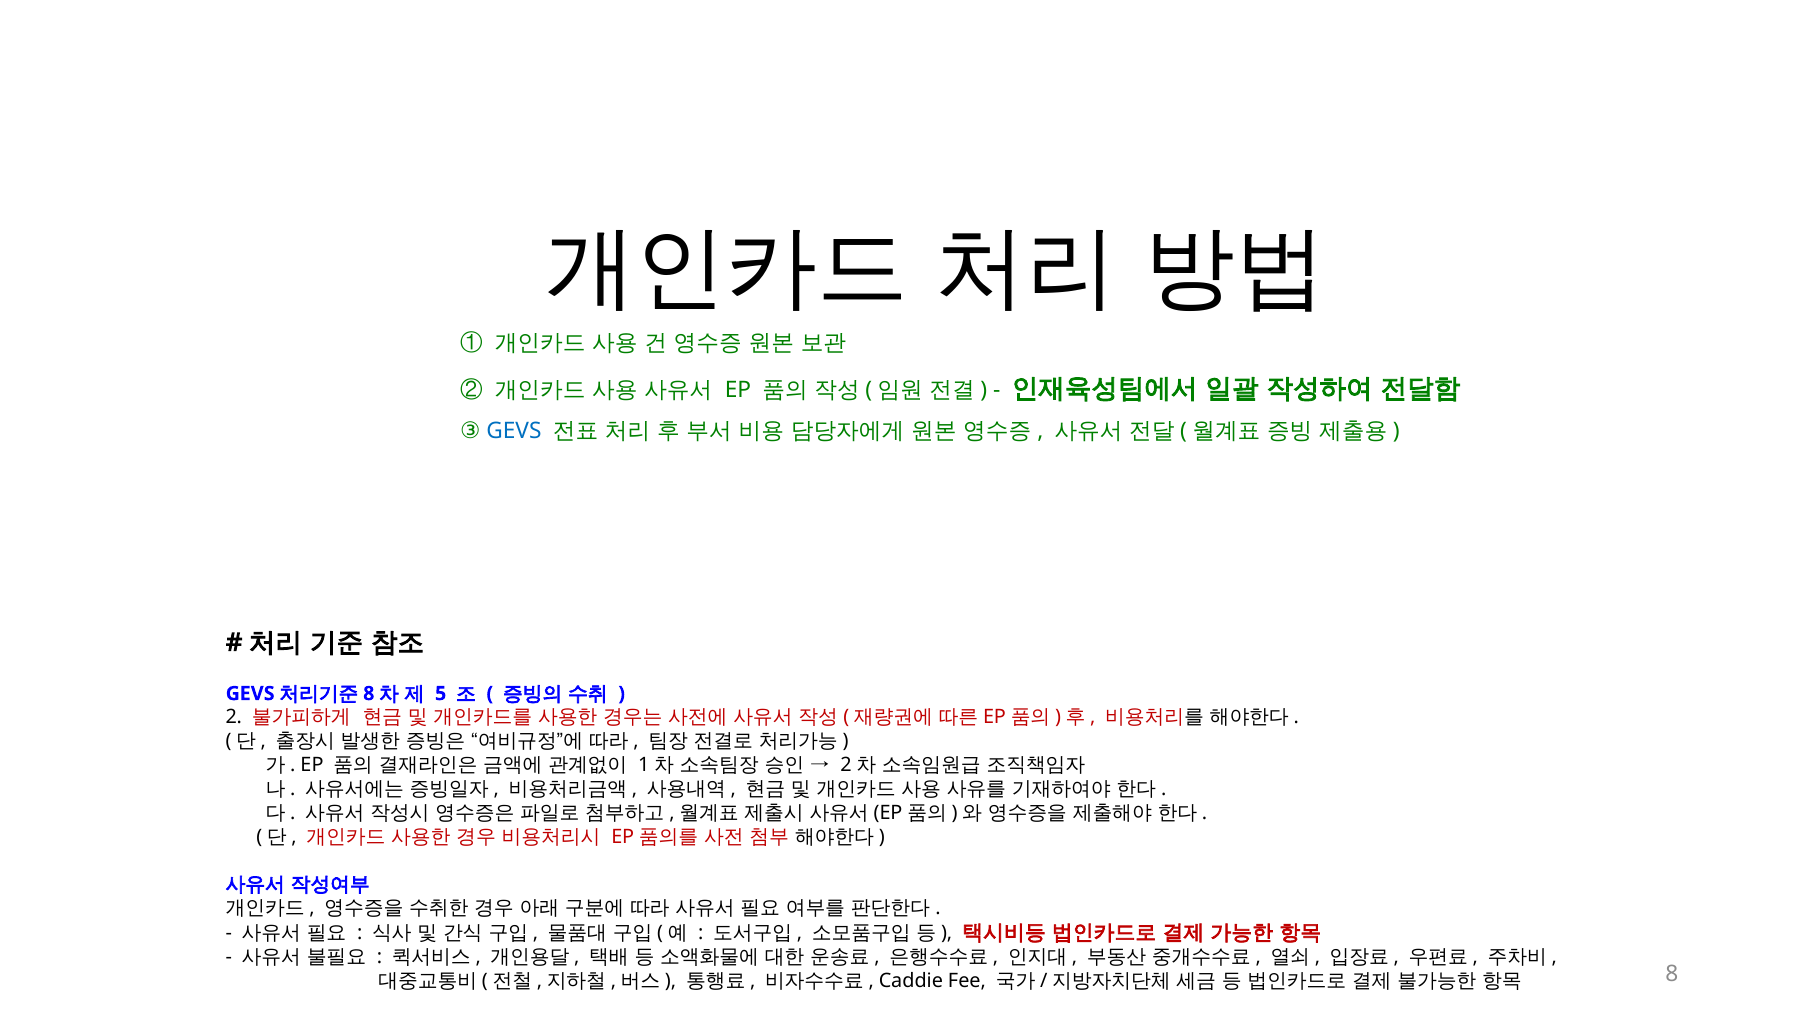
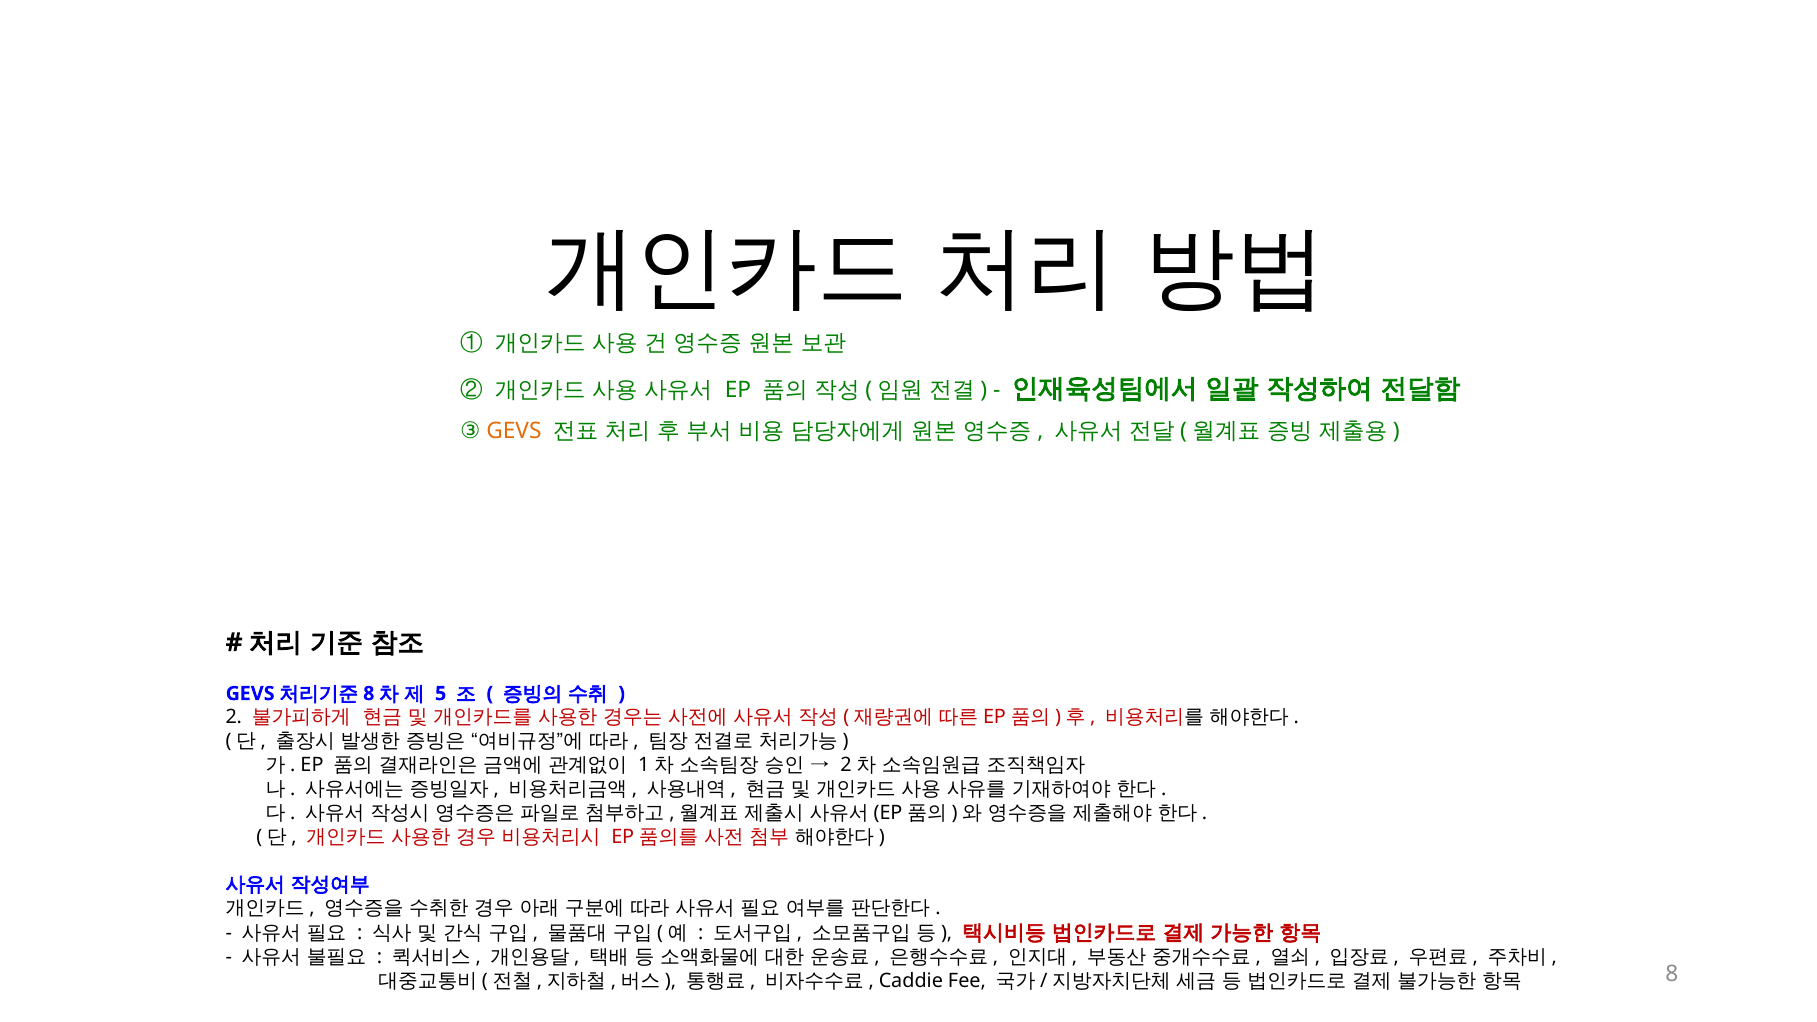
GEVS colour: blue -> orange (514, 431)
